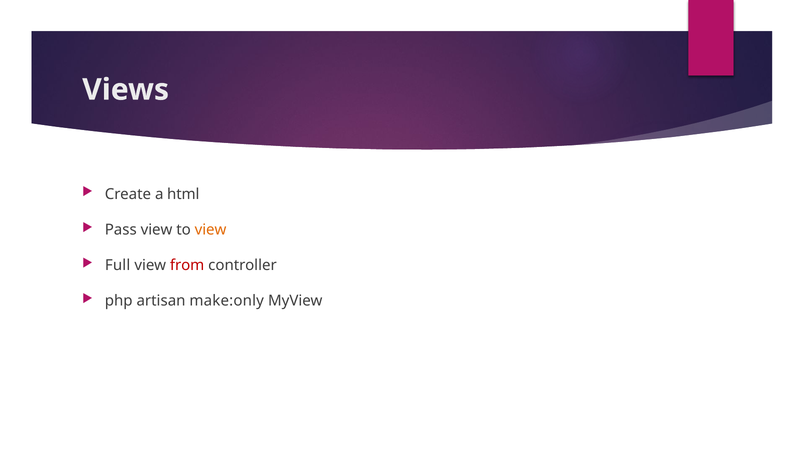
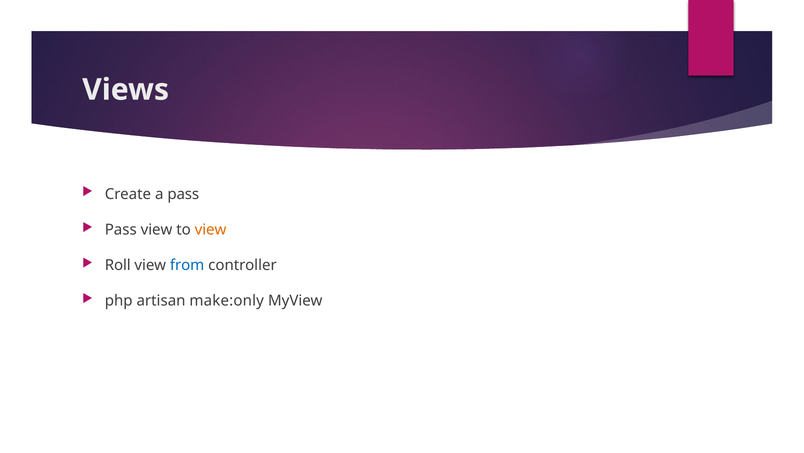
a html: html -> pass (183, 194)
Full: Full -> Roll (118, 265)
from colour: red -> blue (187, 265)
